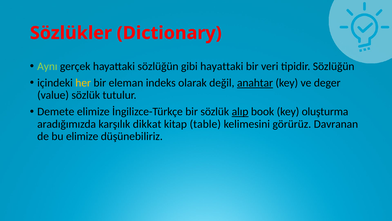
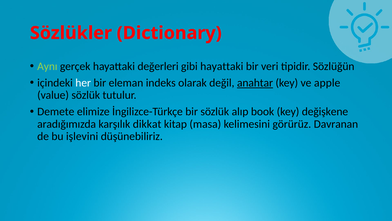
hayattaki sözlüğün: sözlüğün -> değerleri (158, 66)
her colour: yellow -> white (83, 83)
deger: deger -> apple (327, 83)
alıp underline: present -> none (240, 111)
oluşturma: oluşturma -> değişkene (325, 111)
table: table -> masa (205, 124)
bu elimize: elimize -> işlevini (82, 136)
